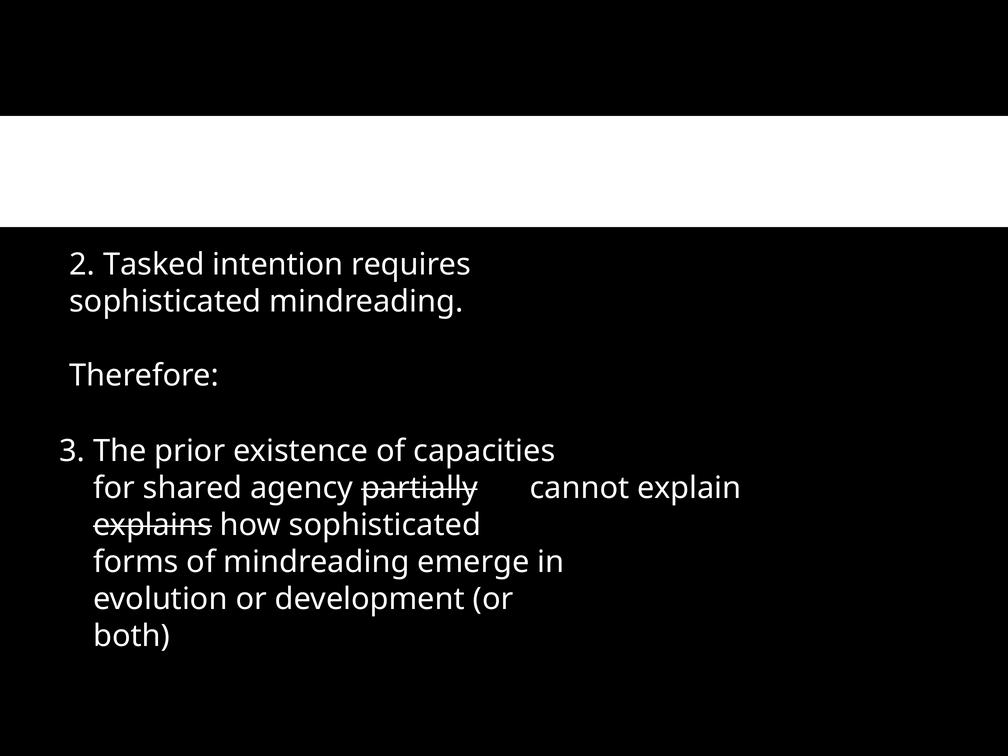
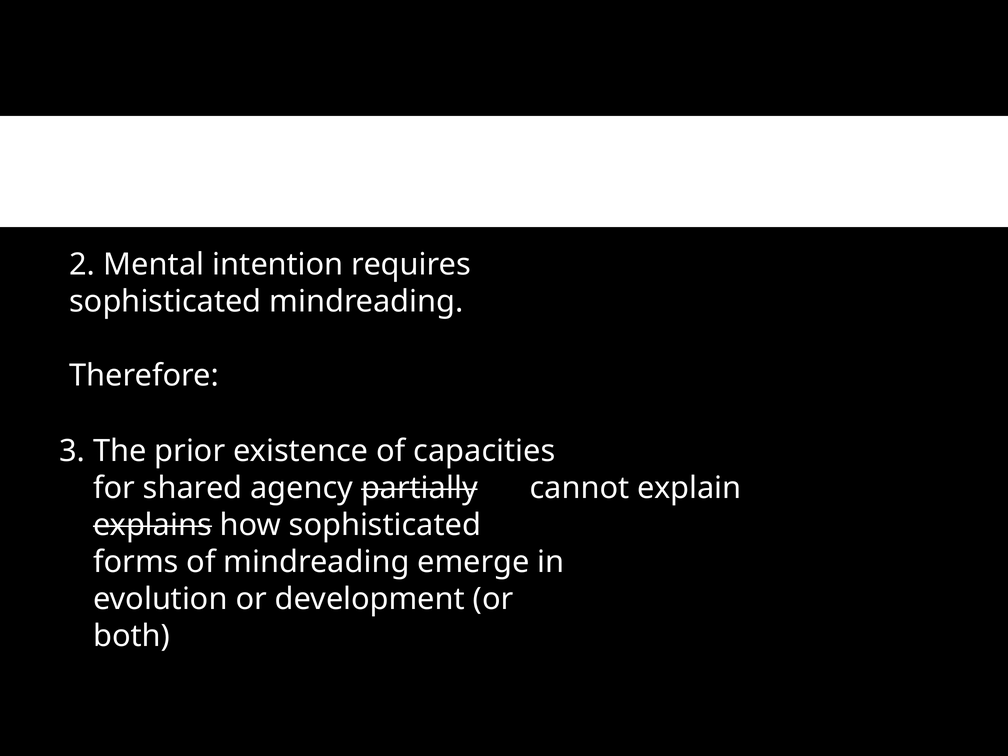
Tasked: Tasked -> Mental (154, 265)
